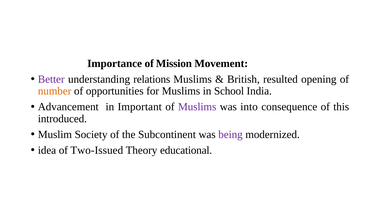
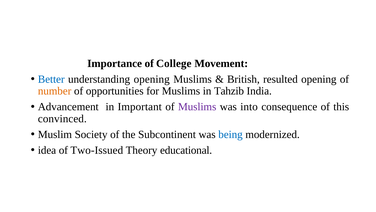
Mission: Mission -> College (174, 63)
Better colour: purple -> blue (51, 79)
understanding relations: relations -> opening (152, 79)
School: School -> Tahzib (229, 91)
introduced: introduced -> convinced (62, 118)
being colour: purple -> blue (231, 134)
